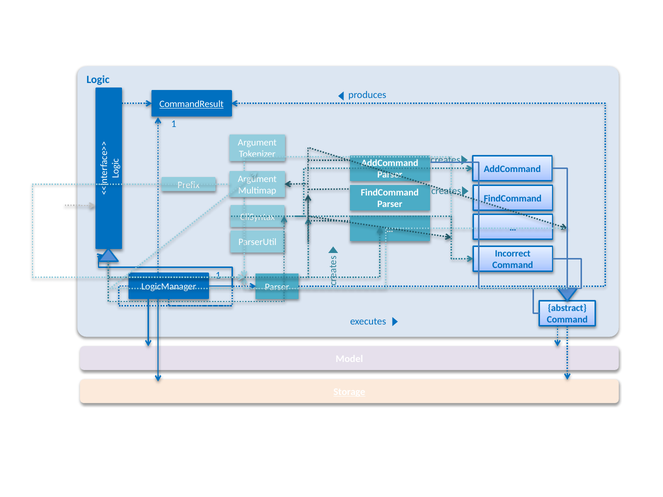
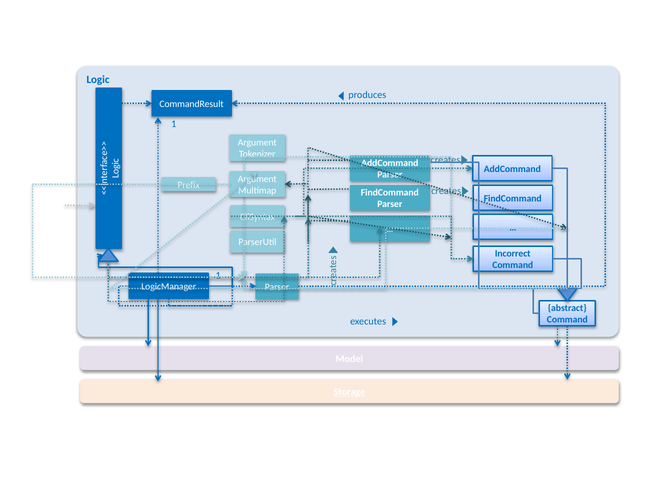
CommandResult underline: present -> none (192, 104)
